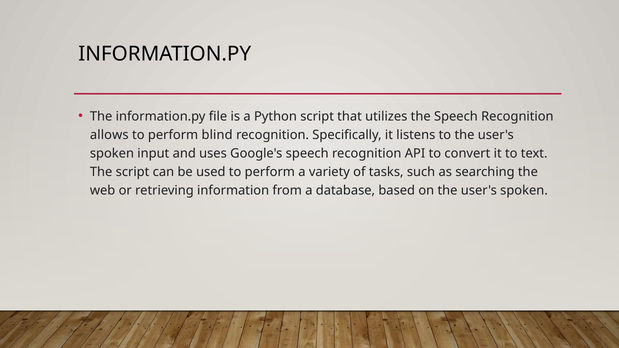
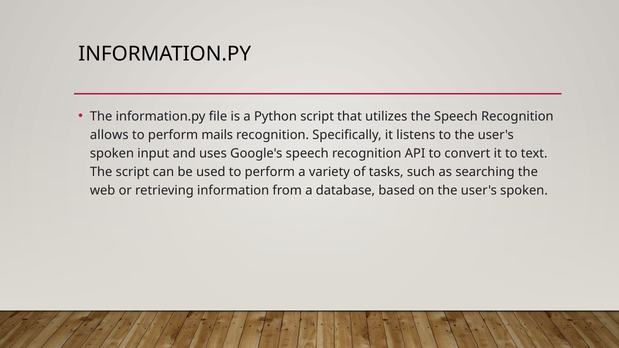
blind: blind -> mails (217, 135)
